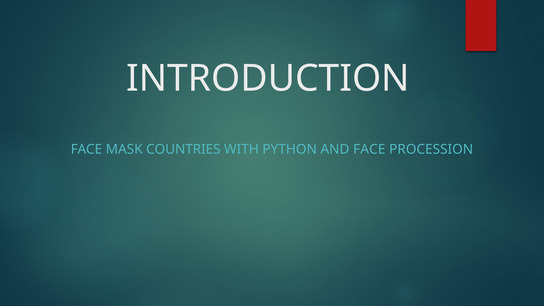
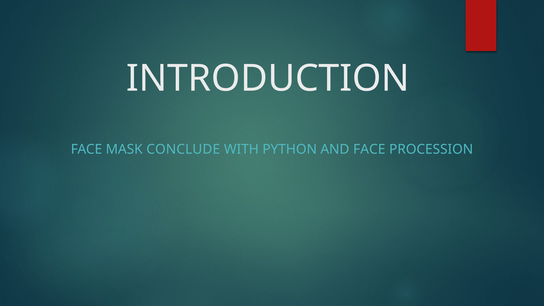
COUNTRIES: COUNTRIES -> CONCLUDE (183, 149)
